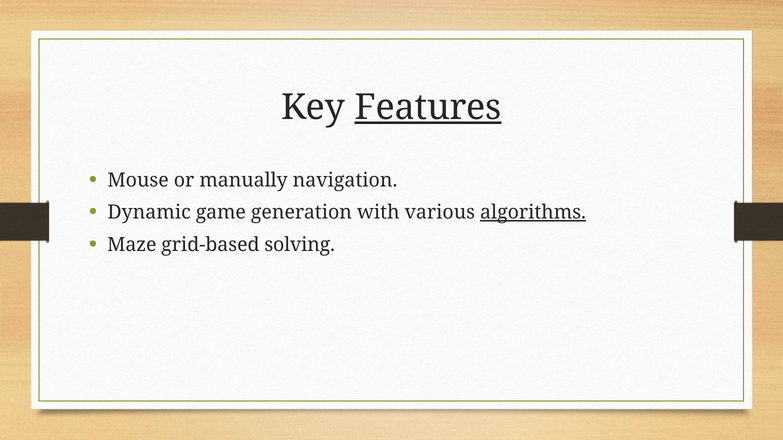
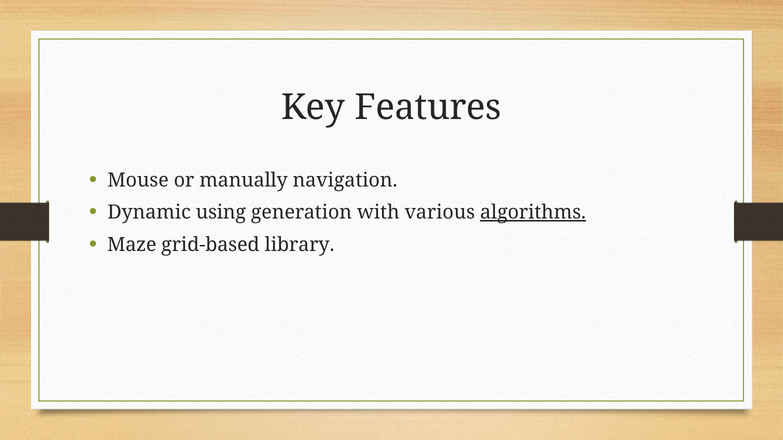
Features underline: present -> none (428, 107)
game: game -> using (221, 213)
solving: solving -> library (300, 245)
